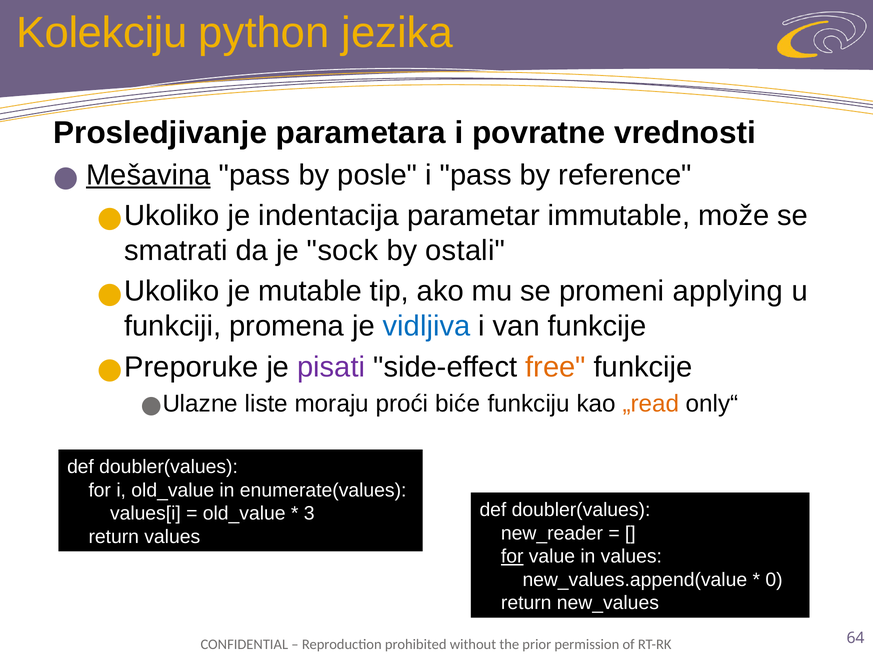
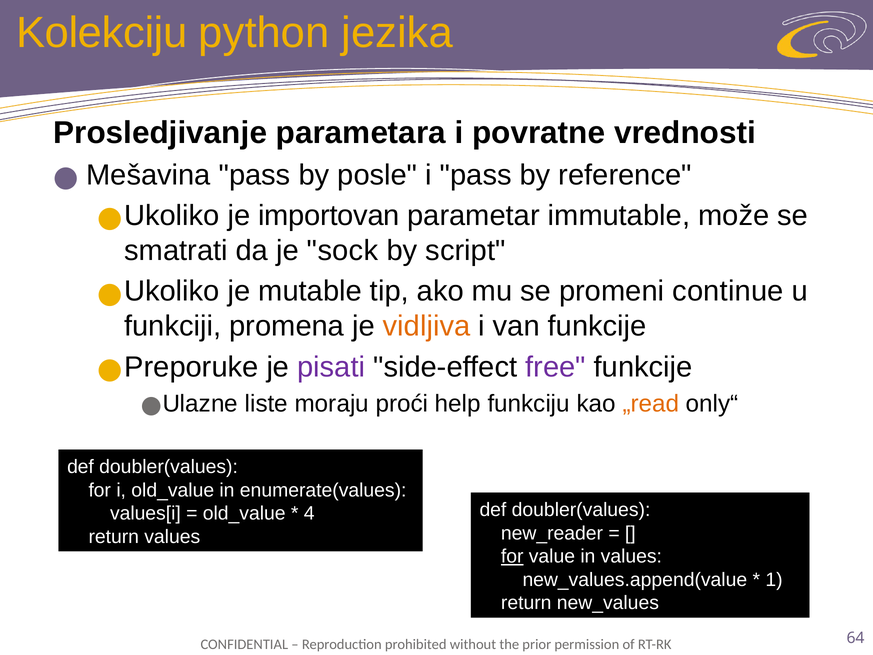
Mešavina underline: present -> none (148, 175)
indentacija: indentacija -> importovan (329, 216)
ostali: ostali -> script (465, 251)
applying: applying -> continue (728, 291)
vidljiva colour: blue -> orange (427, 326)
free colour: orange -> purple (556, 367)
biće: biće -> help (458, 403)
3: 3 -> 4 (309, 513)
0: 0 -> 1 (774, 580)
